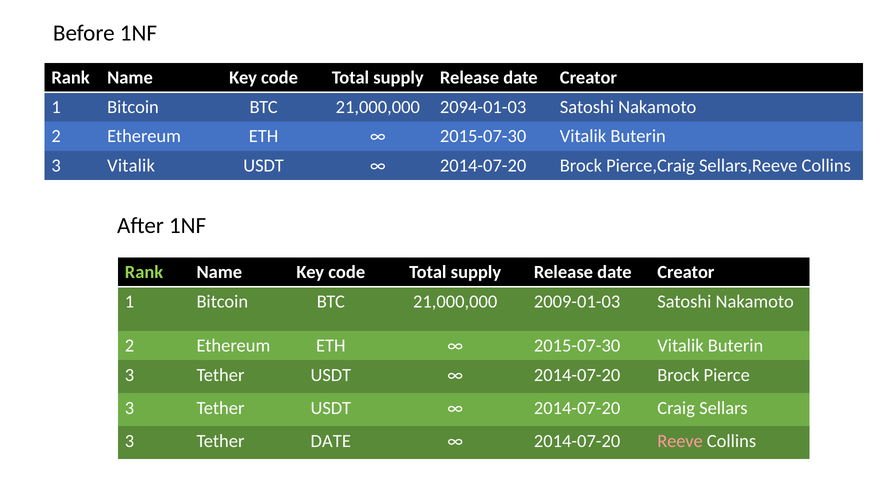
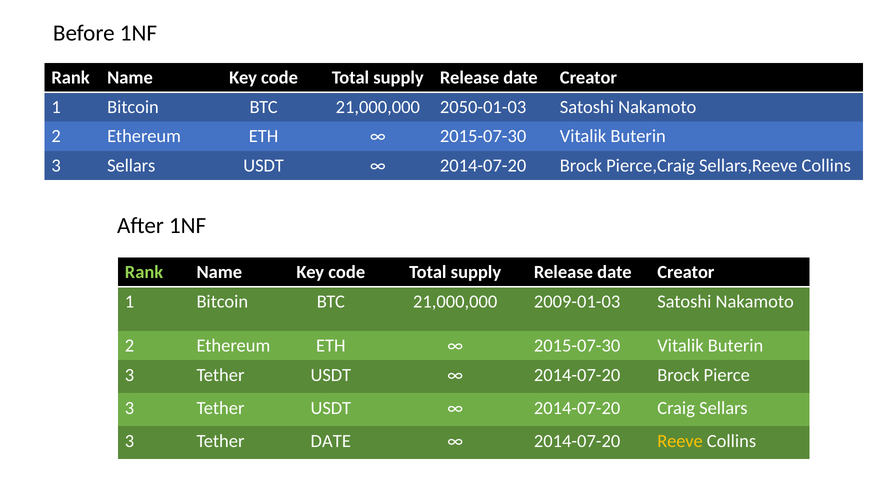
2094-01-03: 2094-01-03 -> 2050-01-03 (483, 107)
3 Vitalik: Vitalik -> Sellars (131, 166)
Reeve colour: pink -> yellow (680, 441)
